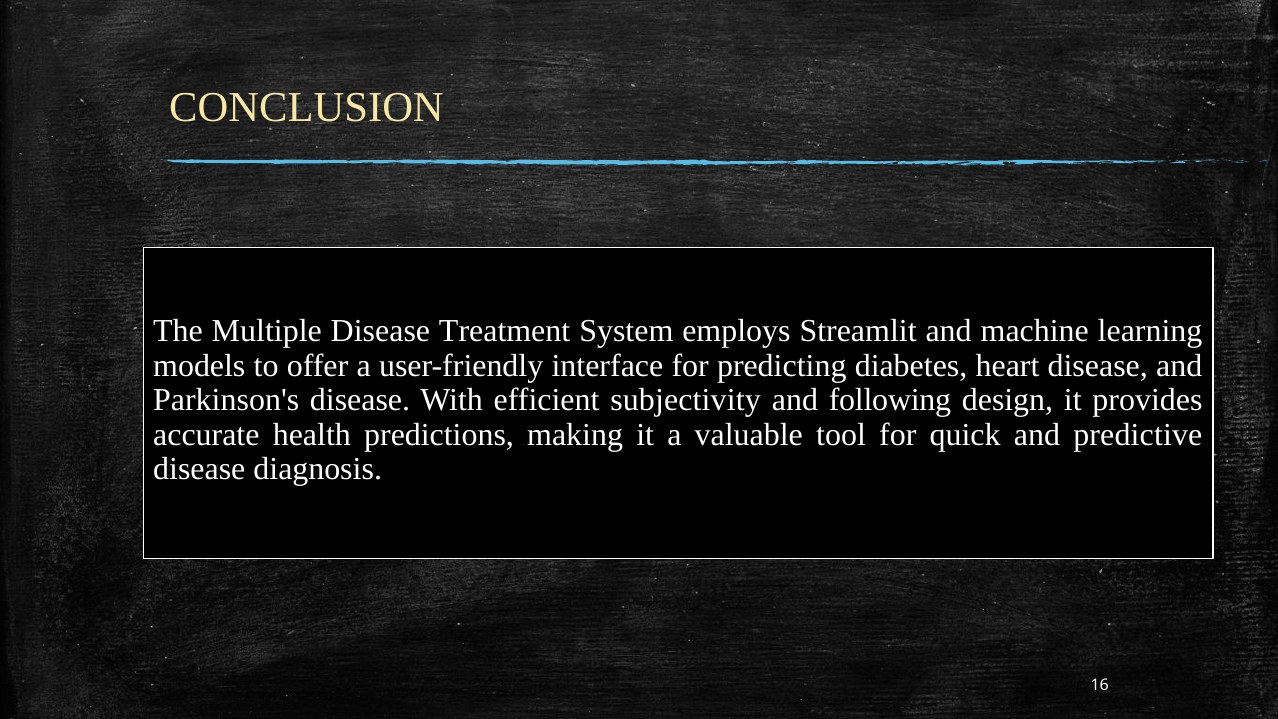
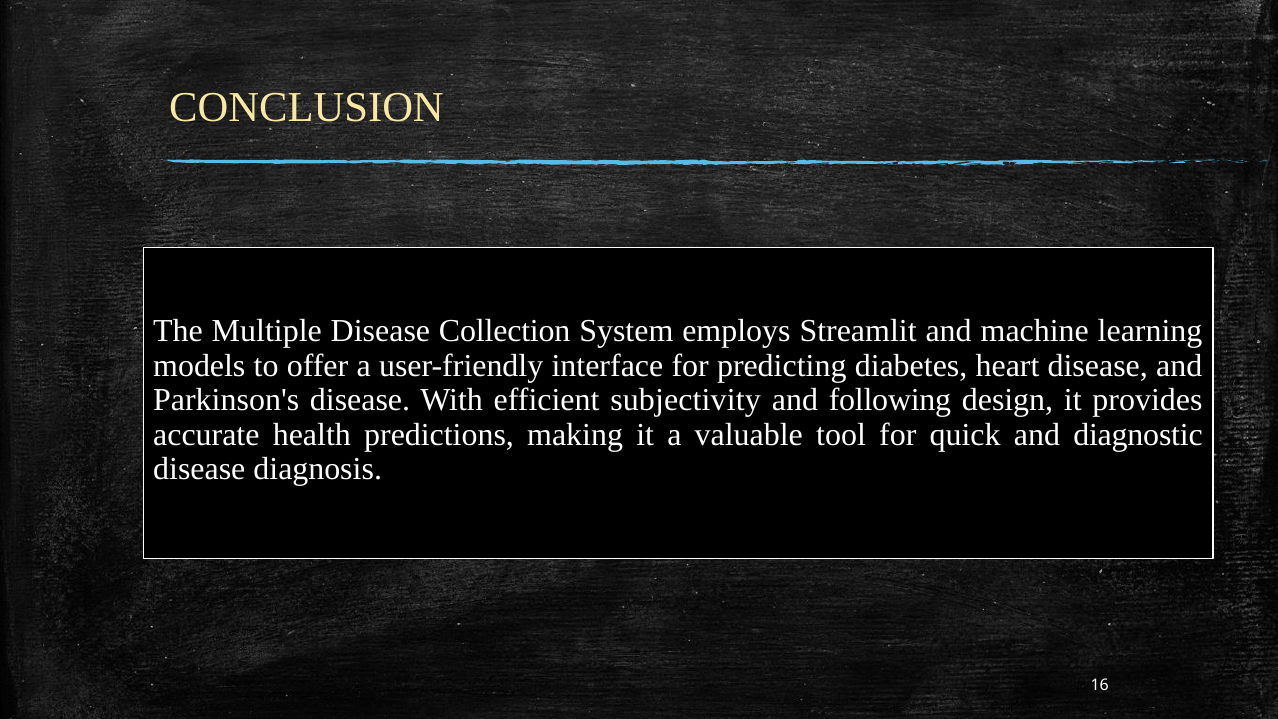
Treatment: Treatment -> Collection (505, 331)
predictive: predictive -> diagnostic (1138, 435)
